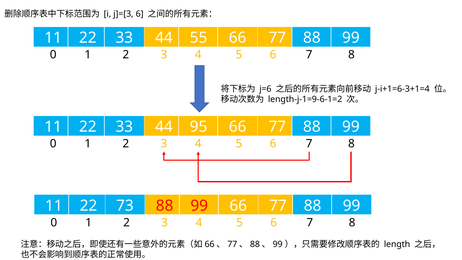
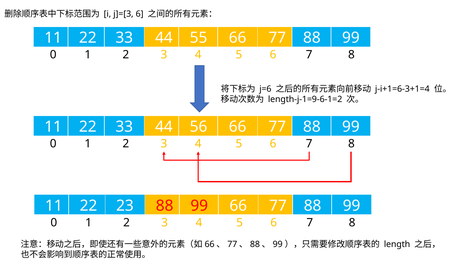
95: 95 -> 56 (199, 127)
73: 73 -> 23 (125, 206)
